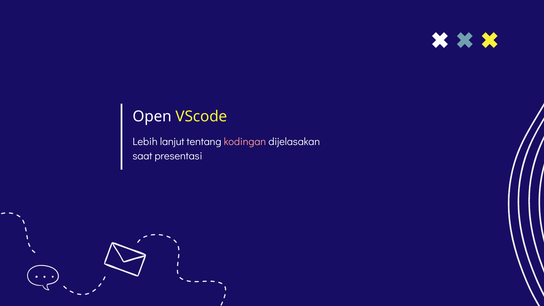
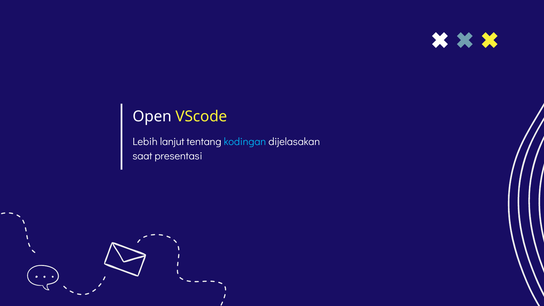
kodingan colour: pink -> light blue (245, 142)
